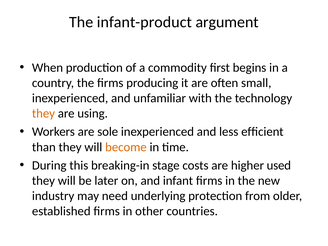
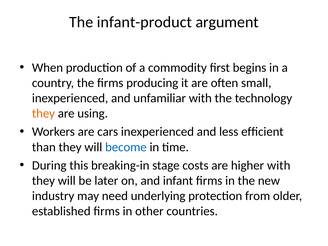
sole: sole -> cars (108, 132)
become colour: orange -> blue (126, 147)
higher used: used -> with (279, 165)
